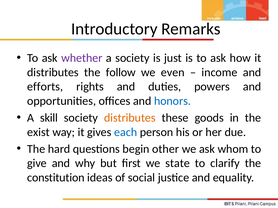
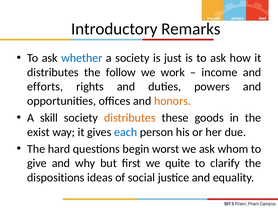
whether colour: purple -> blue (82, 58)
even: even -> work (173, 72)
honors colour: blue -> orange (172, 101)
other: other -> worst (166, 149)
state: state -> quite (178, 164)
constitution: constitution -> dispositions (56, 178)
